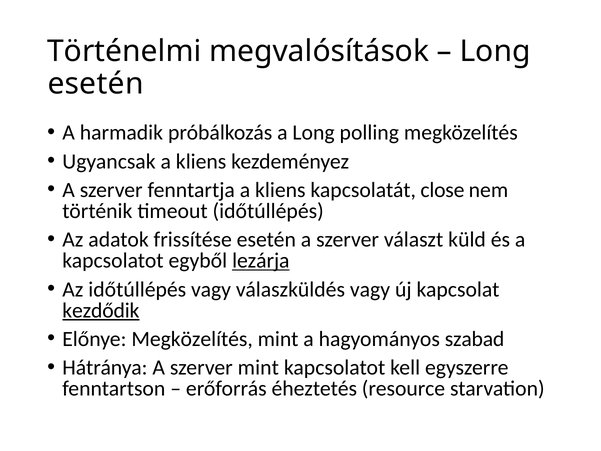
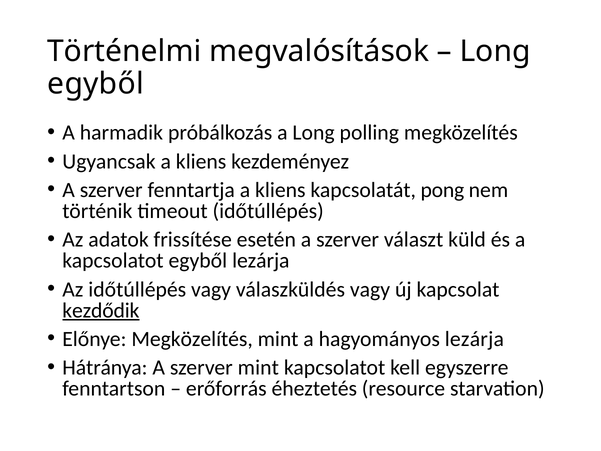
esetén: esetén -> egyből (96, 84)
close: close -> pong (442, 190)
lezárja underline: present -> none (261, 261)
hagyományos szabad: szabad -> lezárja (474, 339)
